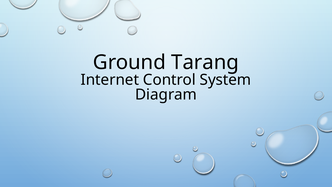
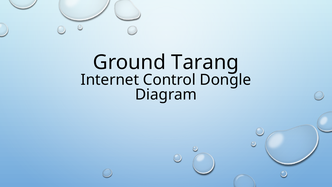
System: System -> Dongle (225, 80)
